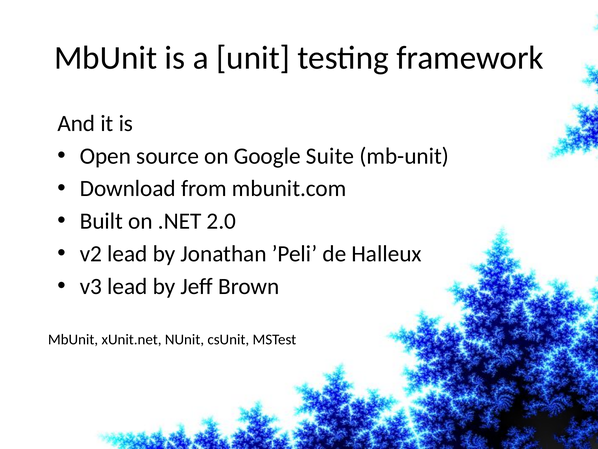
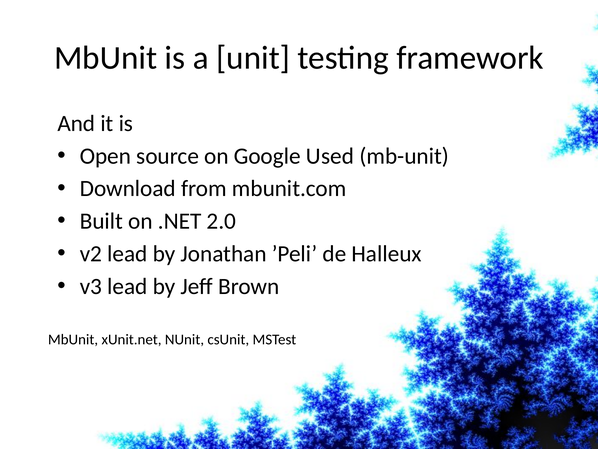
Suite: Suite -> Used (330, 156)
